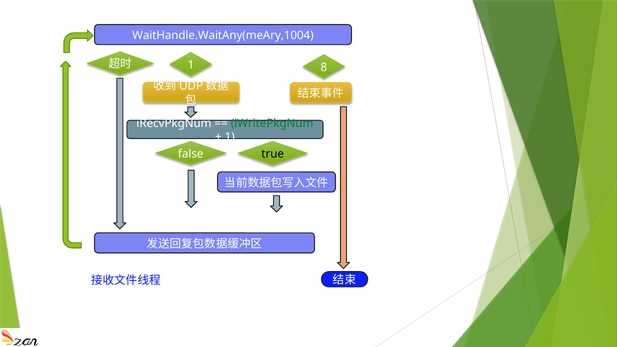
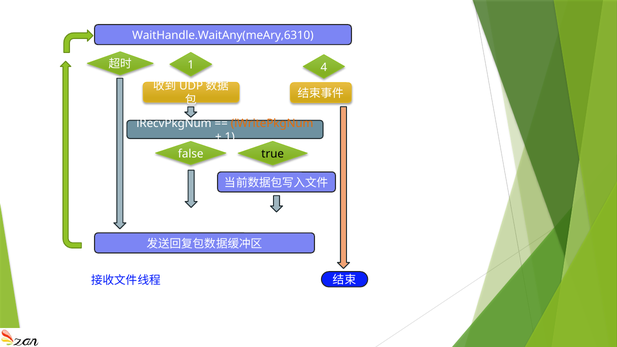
WaitHandle.WaitAny(meAry,1004: WaitHandle.WaitAny(meAry,1004 -> WaitHandle.WaitAny(meAry,6310 (223, 35)
8: 8 -> 4 (324, 67)
iWritePkgNum colour: green -> orange (272, 123)
